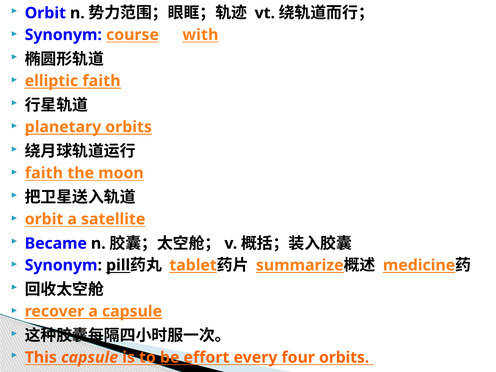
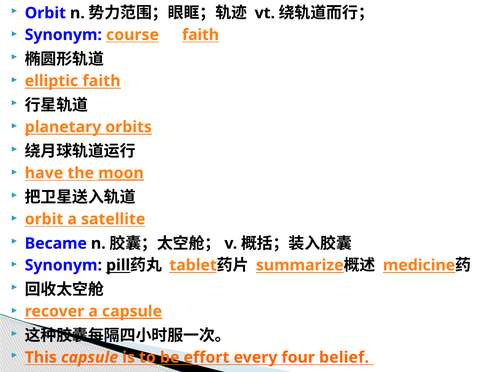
course with: with -> faith (201, 35)
faith: faith -> have (44, 173)
moon underline: none -> present (121, 173)
four orbits: orbits -> belief (344, 357)
